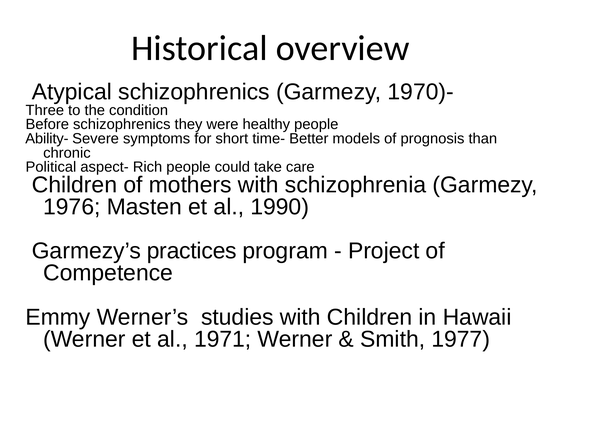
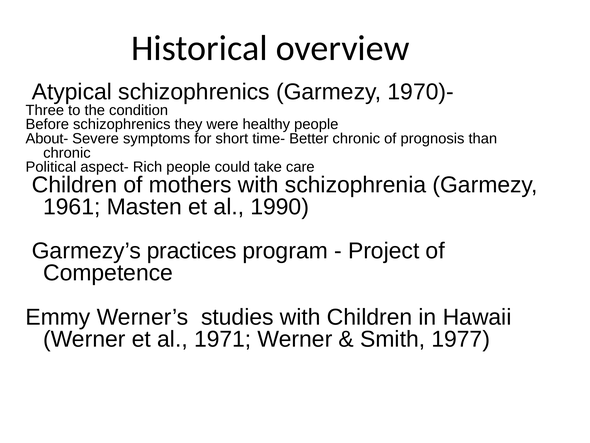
Ability-: Ability- -> About- (47, 138)
Better models: models -> chronic (356, 138)
1976: 1976 -> 1961 (72, 207)
